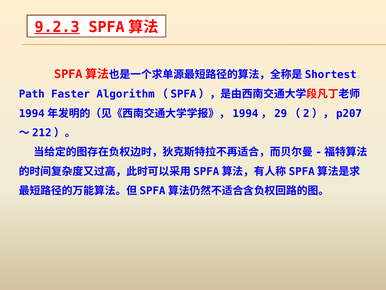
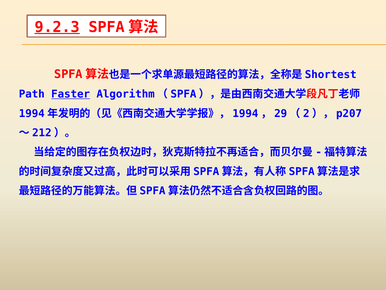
Faster underline: none -> present (71, 94)
